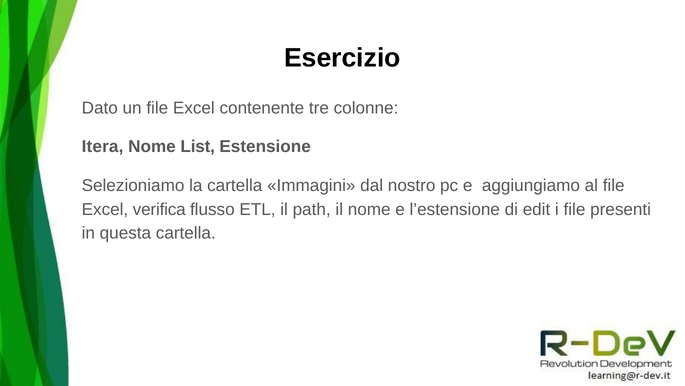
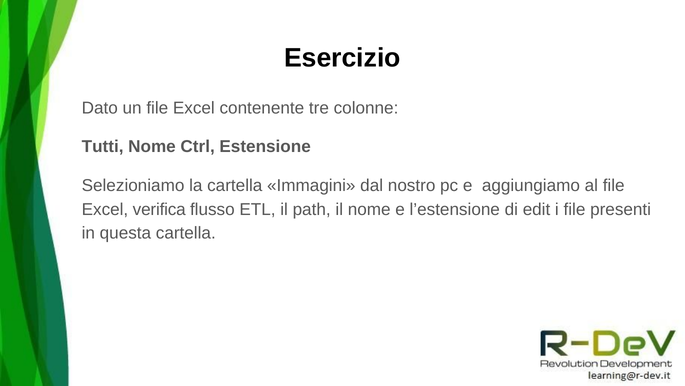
Itera: Itera -> Tutti (103, 147)
List: List -> Ctrl (198, 147)
